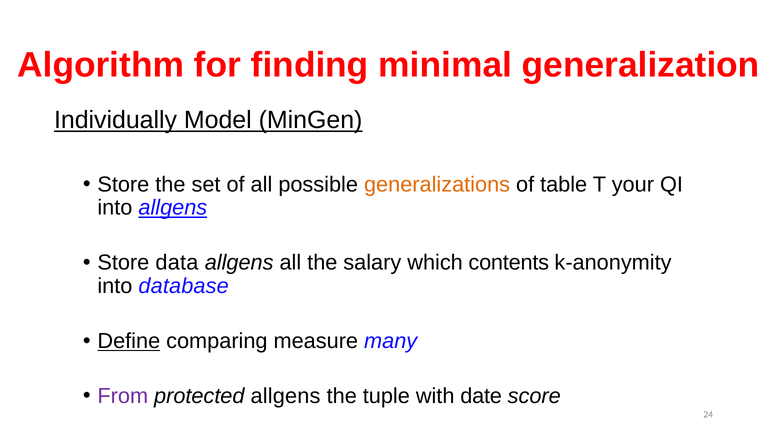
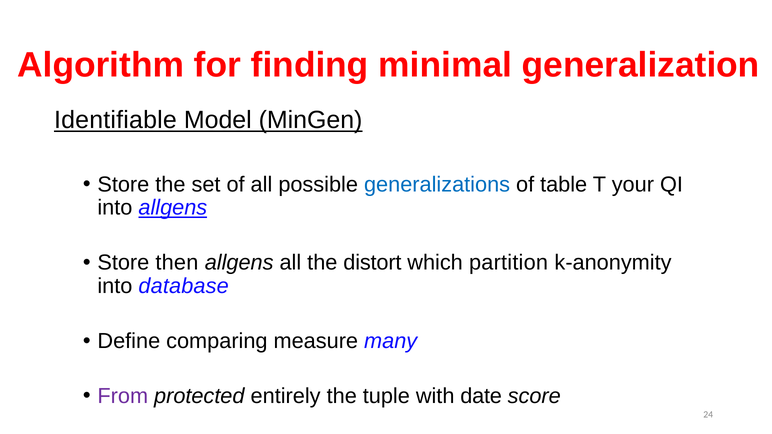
Individually: Individually -> Identifiable (115, 120)
generalizations colour: orange -> blue (437, 184)
data: data -> then (177, 263)
salary: salary -> distort (372, 263)
contents: contents -> partition (509, 263)
Define underline: present -> none (129, 341)
protected allgens: allgens -> entirely (286, 396)
